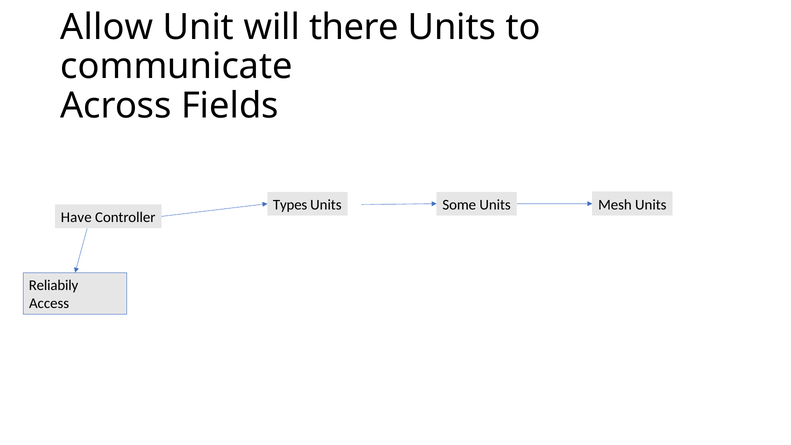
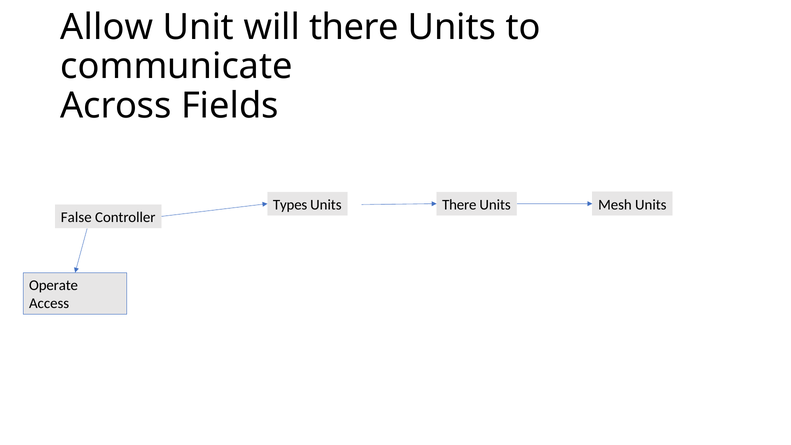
Units Some: Some -> There (459, 205)
Have: Have -> False (76, 217)
Reliabily: Reliabily -> Operate (54, 285)
